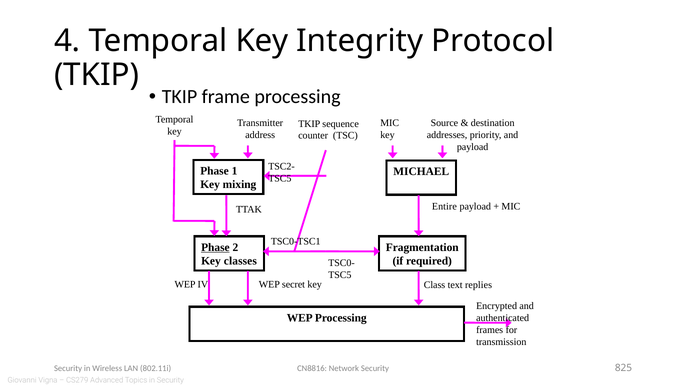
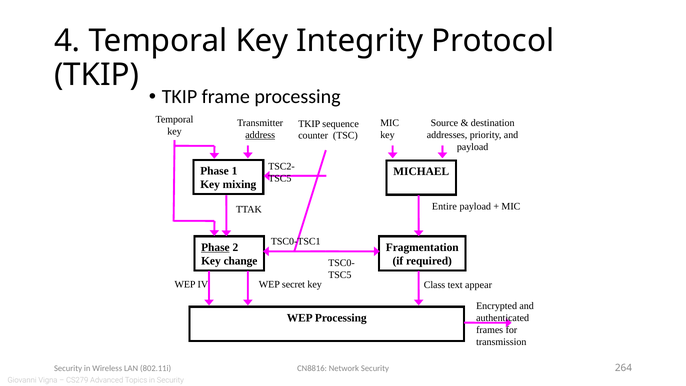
address underline: none -> present (260, 135)
classes: classes -> change (240, 261)
replies: replies -> appear (479, 285)
825: 825 -> 264 (623, 368)
